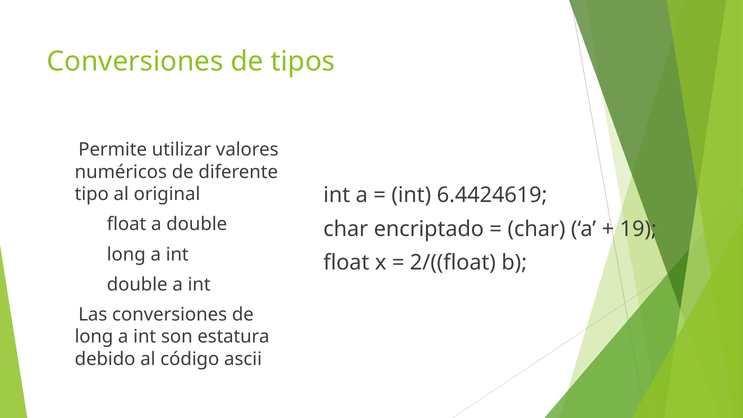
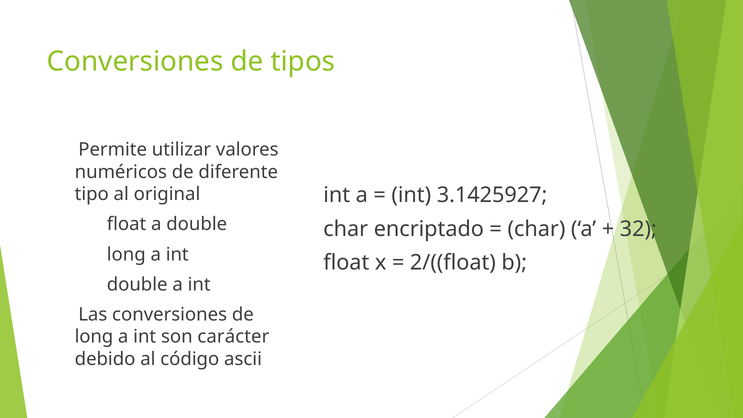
6.4424619: 6.4424619 -> 3.1425927 (492, 195)
19: 19 -> 32 (638, 229)
estatura: estatura -> carácter (233, 337)
